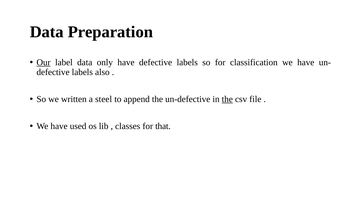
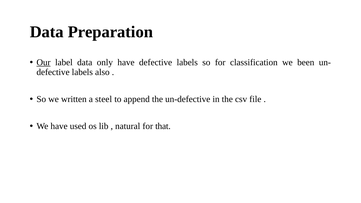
classification we have: have -> been (306, 62)
the underline: present -> none (227, 99)
classes: classes -> natural (128, 126)
